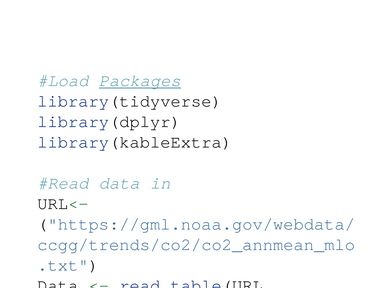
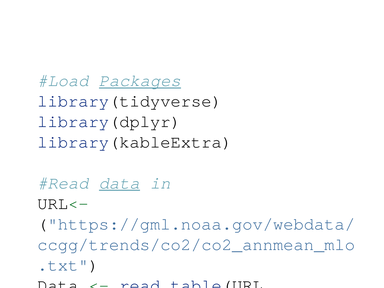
data underline: none -> present (119, 183)
